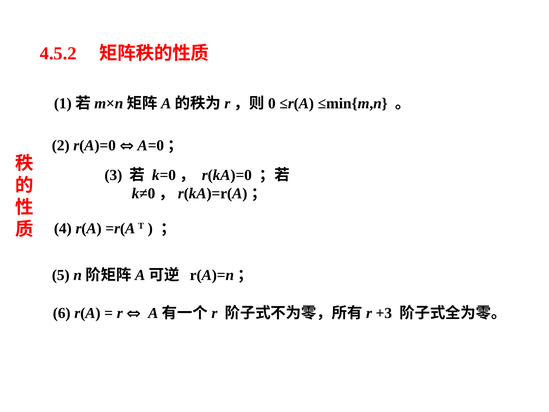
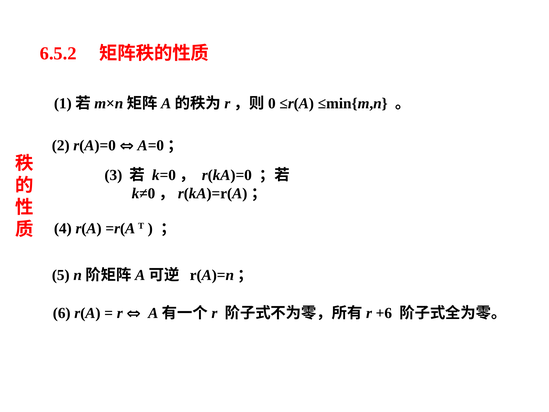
4.5.2: 4.5.2 -> 6.5.2 (58, 54)
+3: +3 -> +6 (384, 313)
